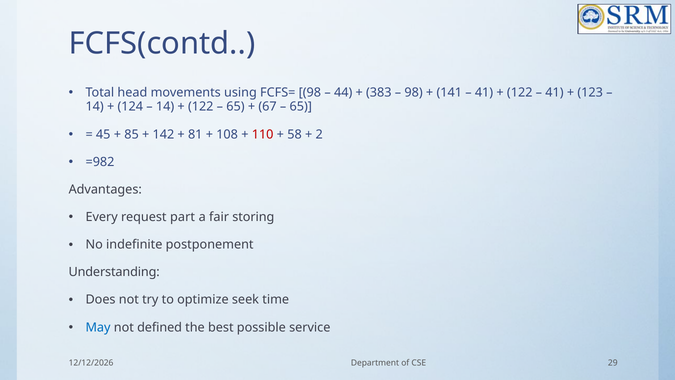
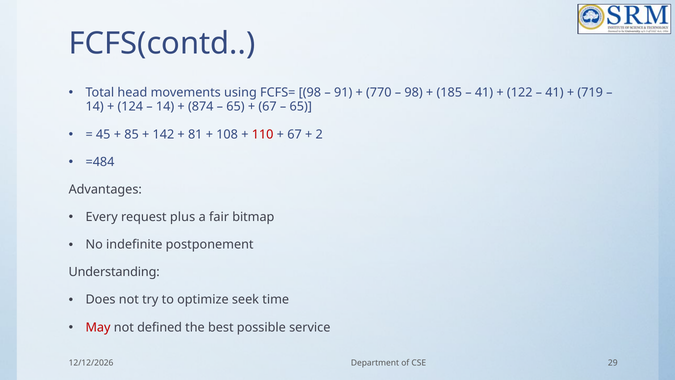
44: 44 -> 91 (343, 92)
383: 383 -> 770 (379, 92)
141: 141 -> 185 (449, 92)
123: 123 -> 719 (590, 92)
122: 122 -> 874 (201, 107)
58: 58 -> 67 (295, 134)
=982: =982 -> =484 (100, 162)
part: part -> plus (183, 217)
storing: storing -> bitmap (253, 217)
May colour: blue -> red (98, 327)
